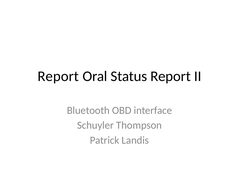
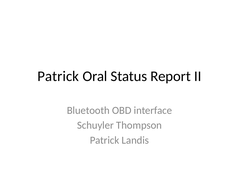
Report: Report -> Patrick (58, 76)
